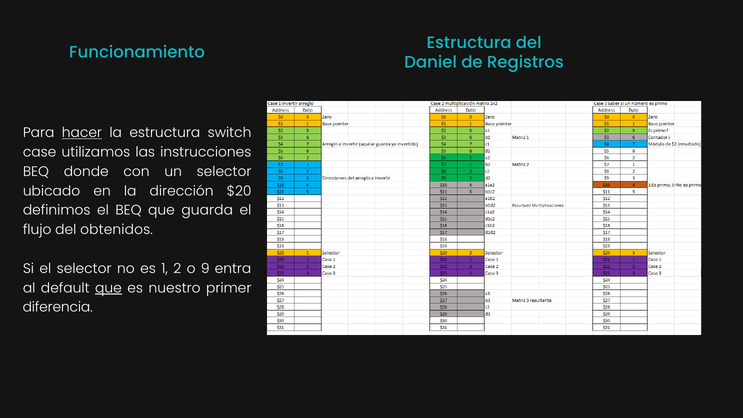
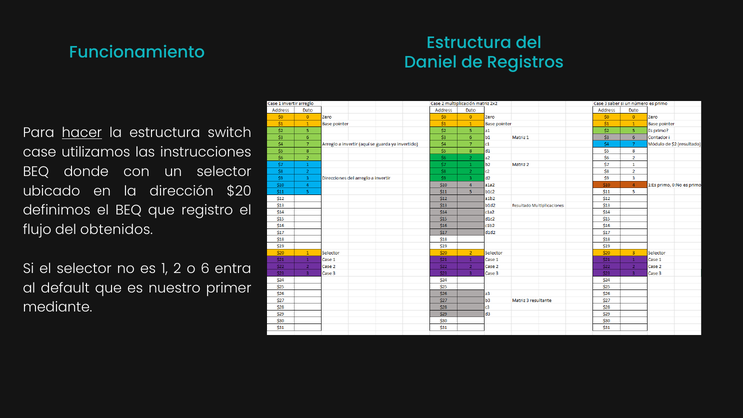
guarda: guarda -> registro (207, 210)
9: 9 -> 6 (205, 269)
que underline: present -> none (108, 288)
diferencia: diferencia -> mediante (58, 307)
